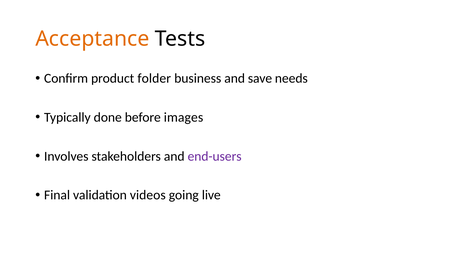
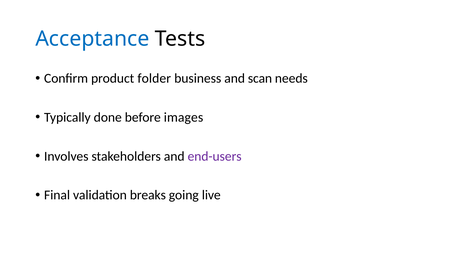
Acceptance colour: orange -> blue (92, 39)
save: save -> scan (260, 78)
videos: videos -> breaks (148, 195)
